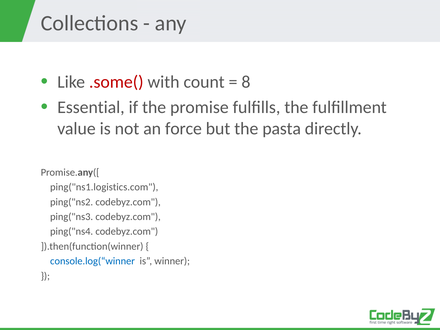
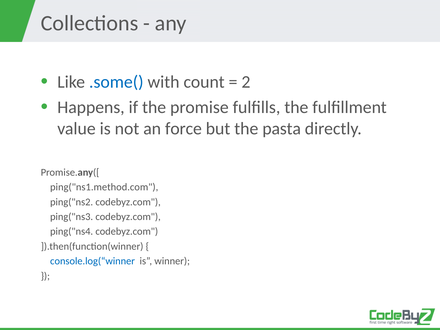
.some( colour: red -> blue (116, 82)
8: 8 -> 2 (246, 82)
Essential: Essential -> Happens (91, 107)
ping("ns1.logistics.com: ping("ns1.logistics.com -> ping("ns1.method.com (104, 187)
